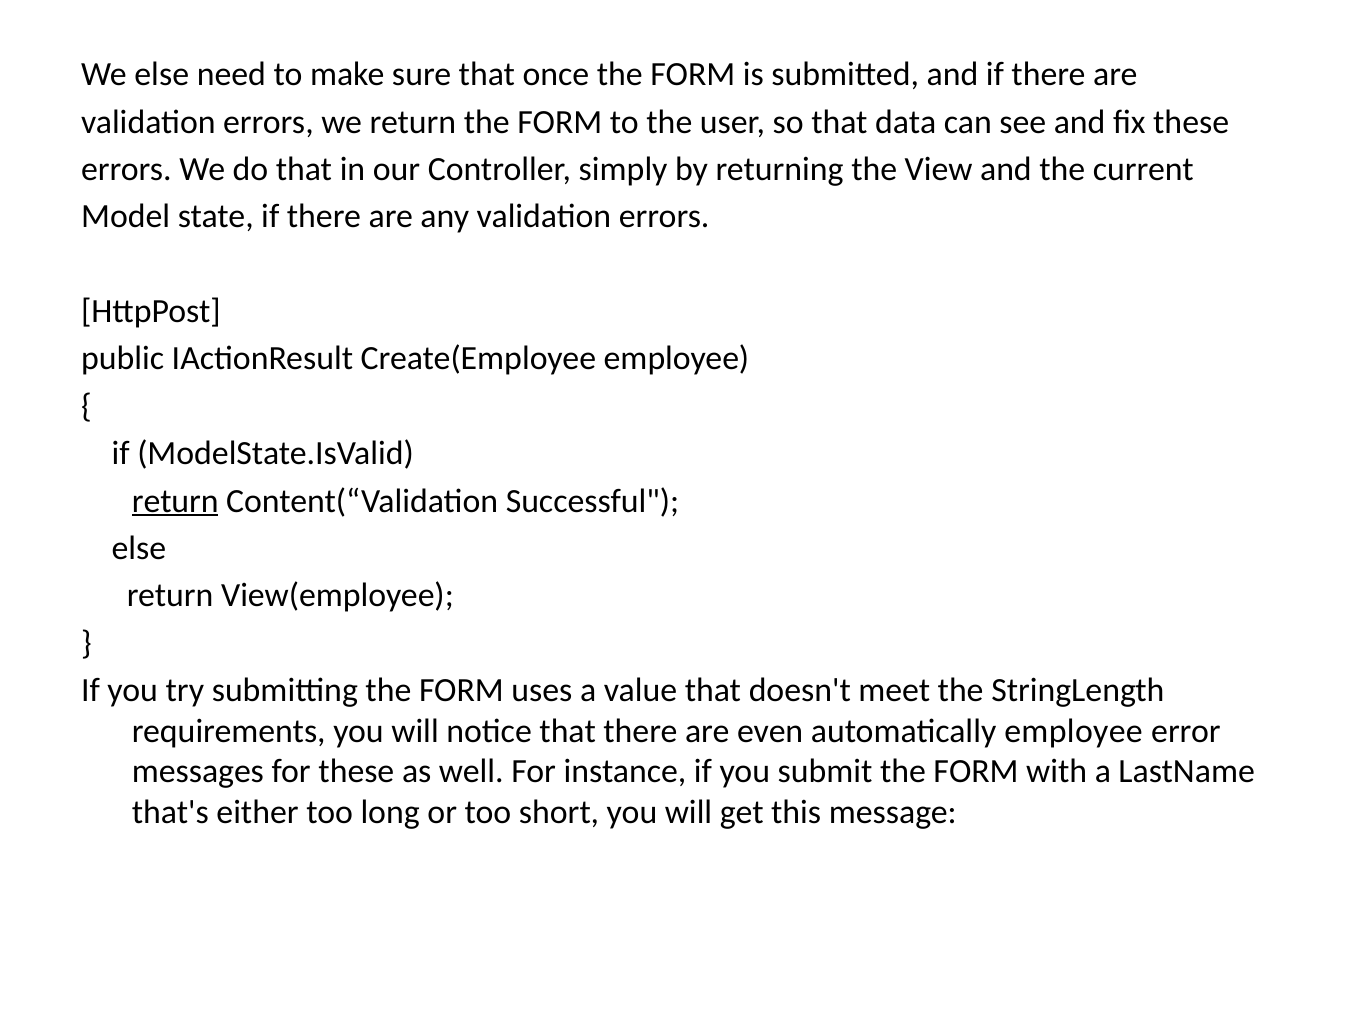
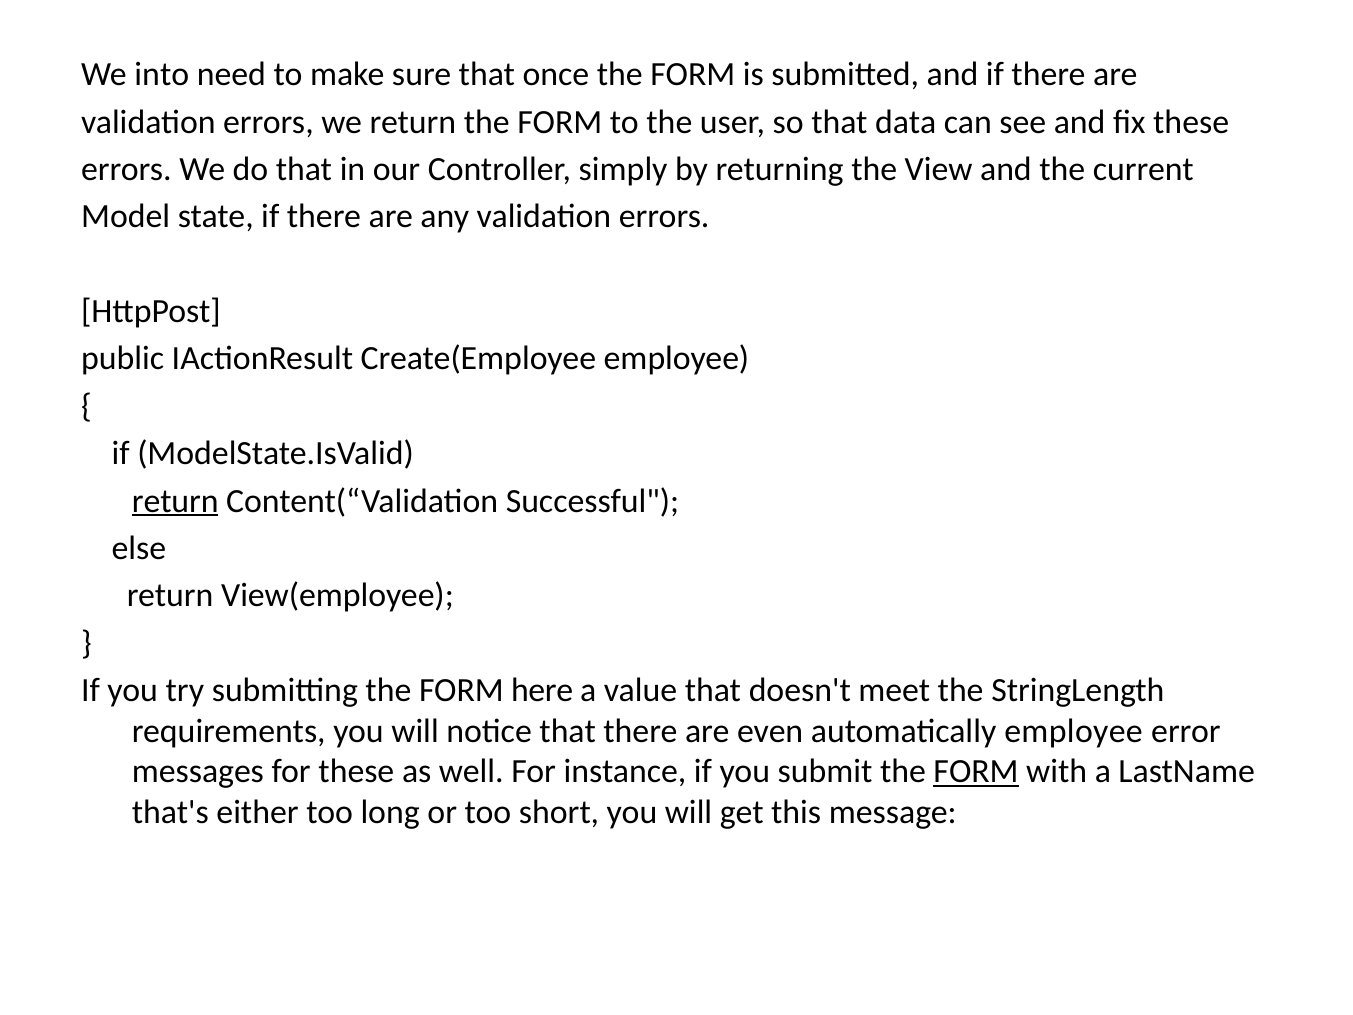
We else: else -> into (162, 75)
uses: uses -> here (542, 690)
FORM underline: none -> present (976, 771)
